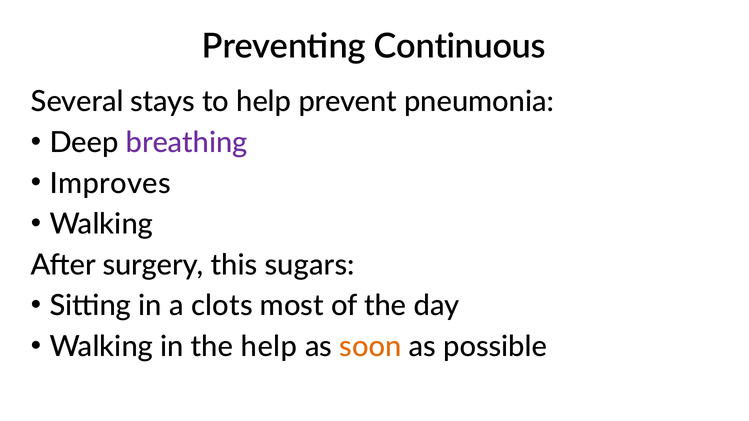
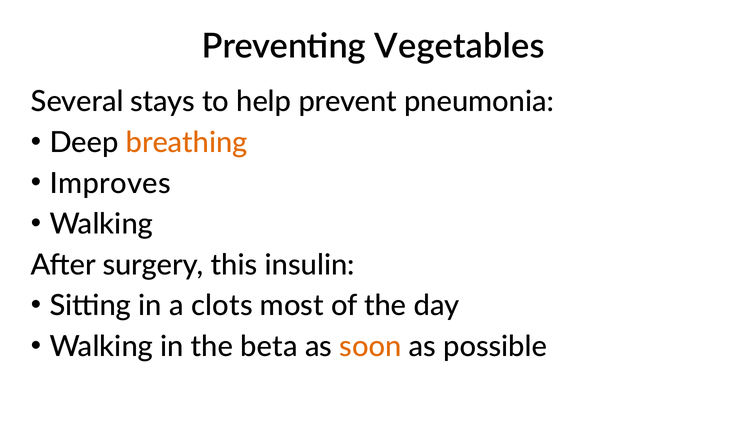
Continuous: Continuous -> Vegetables (460, 46)
breathing colour: purple -> orange (187, 143)
sugars: sugars -> insulin (310, 265)
the help: help -> beta (269, 347)
